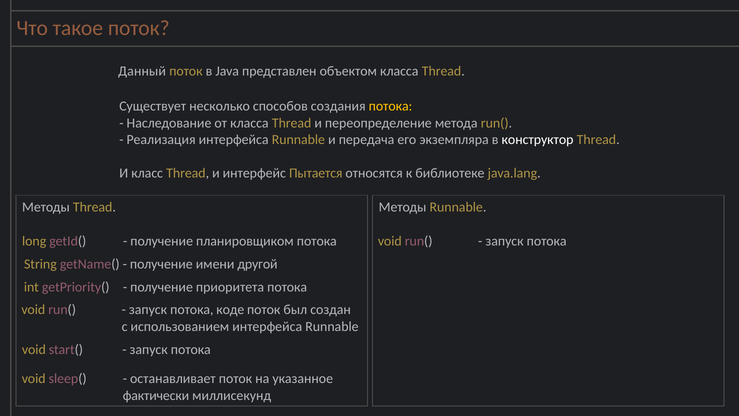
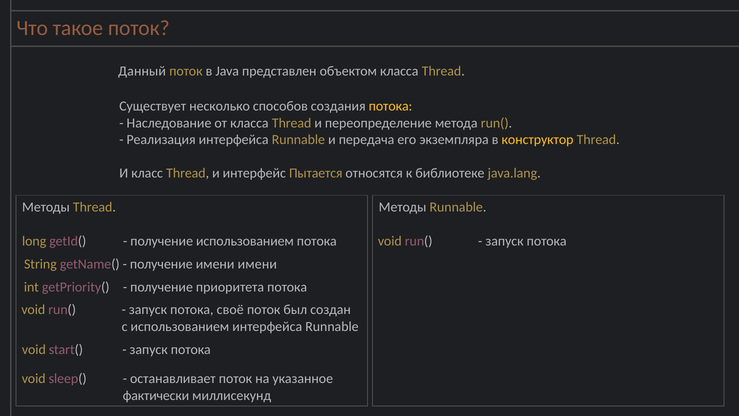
конструктор colour: white -> yellow (538, 140)
получение планировщиком: планировщиком -> использованием (245, 241)
имени другой: другой -> имени (257, 264)
коде: коде -> своё (230, 310)
